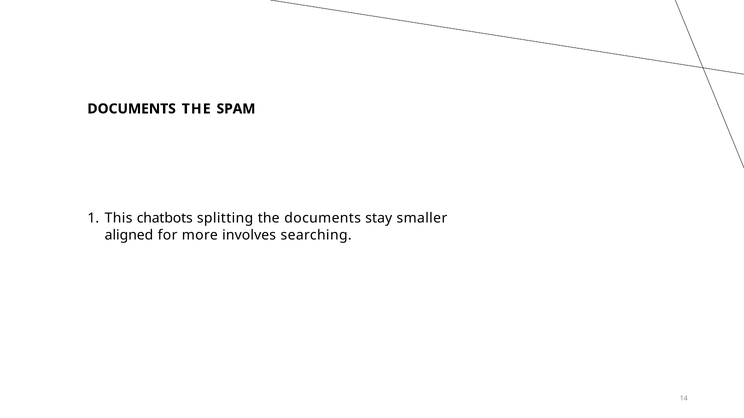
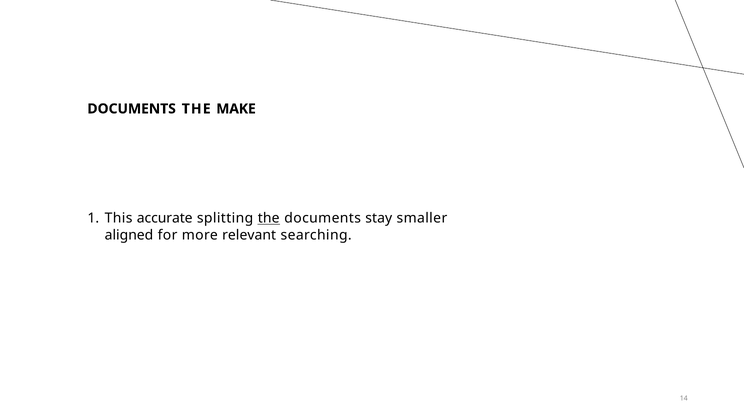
SPAM: SPAM -> MAKE (236, 109)
chatbots: chatbots -> accurate (165, 218)
the underline: none -> present (269, 218)
involves: involves -> relevant (249, 235)
